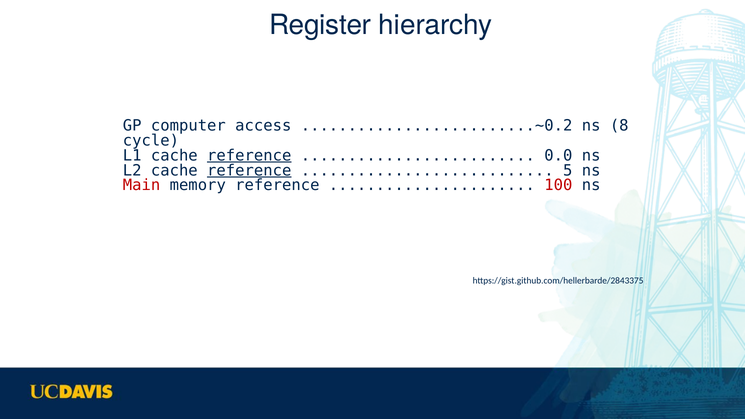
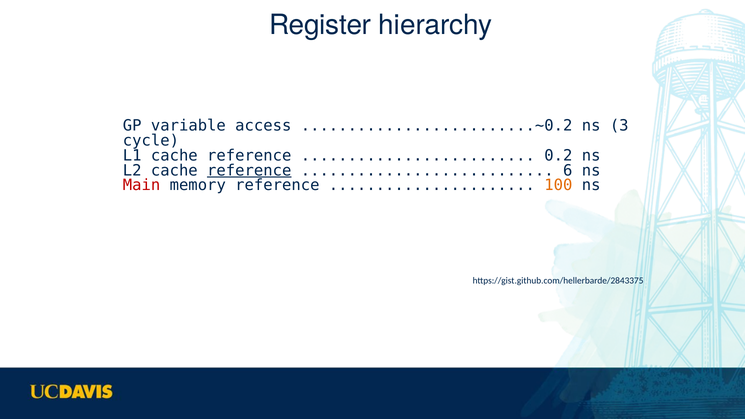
computer: computer -> variable (188, 126)
8: 8 -> 3 (619, 126)
reference underline: present -> none (249, 156)
0.0: 0.0 -> 0.2 (558, 156)
5: 5 -> 6 (568, 170)
100 colour: red -> orange (558, 185)
